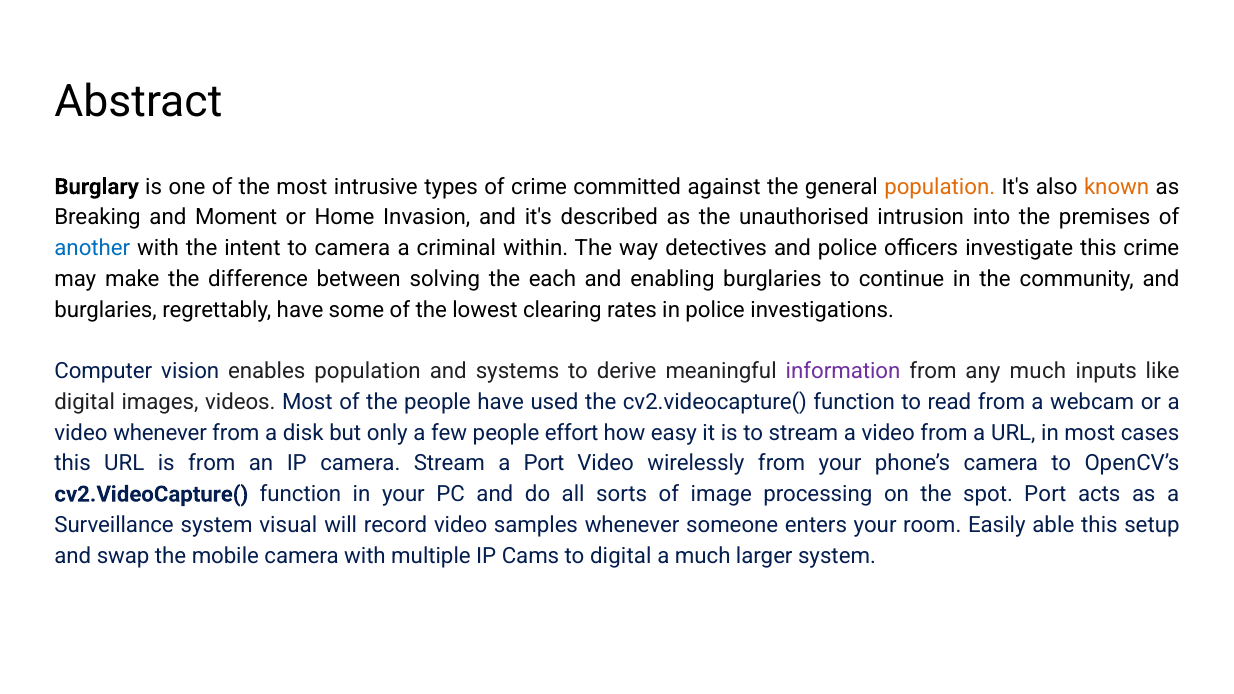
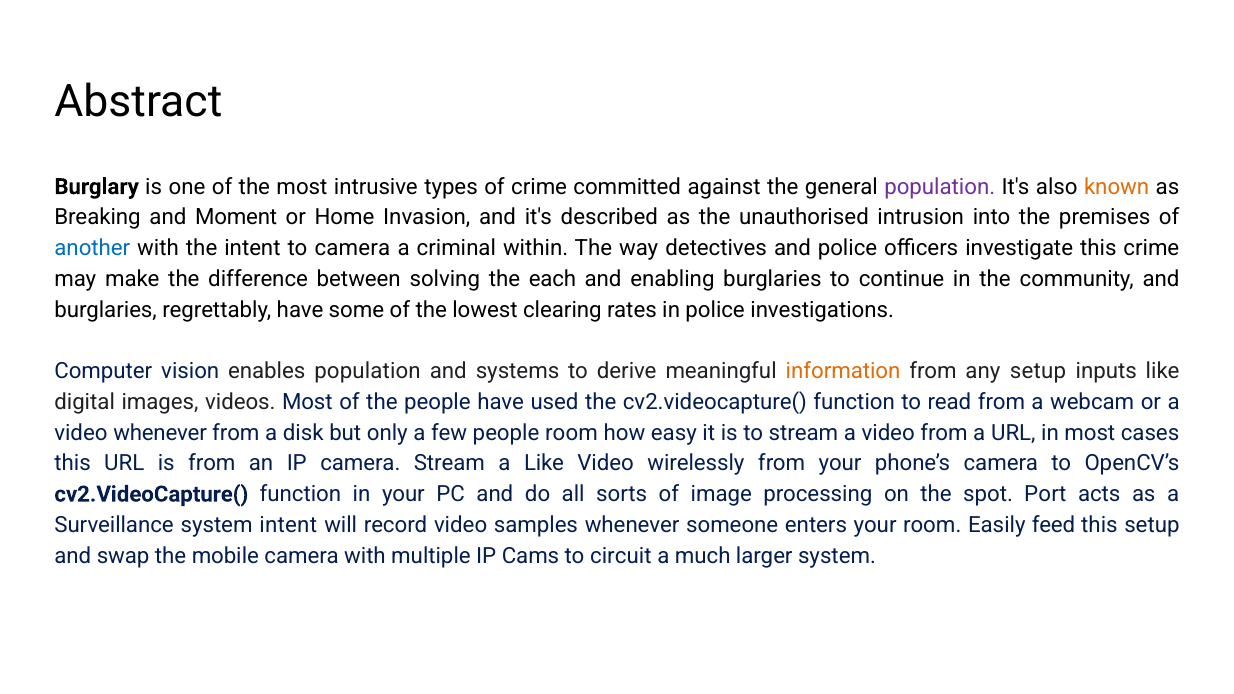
population colour: orange -> purple (940, 187)
information colour: purple -> orange (843, 371)
any much: much -> setup (1038, 371)
people effort: effort -> room (572, 433)
a Port: Port -> Like (544, 464)
system visual: visual -> intent (288, 525)
able: able -> feed (1054, 525)
to digital: digital -> circuit (621, 556)
